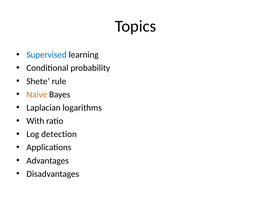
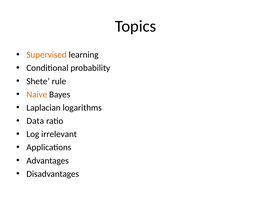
Supervised colour: blue -> orange (47, 55)
With: With -> Data (35, 121)
detection: detection -> irrelevant (59, 134)
